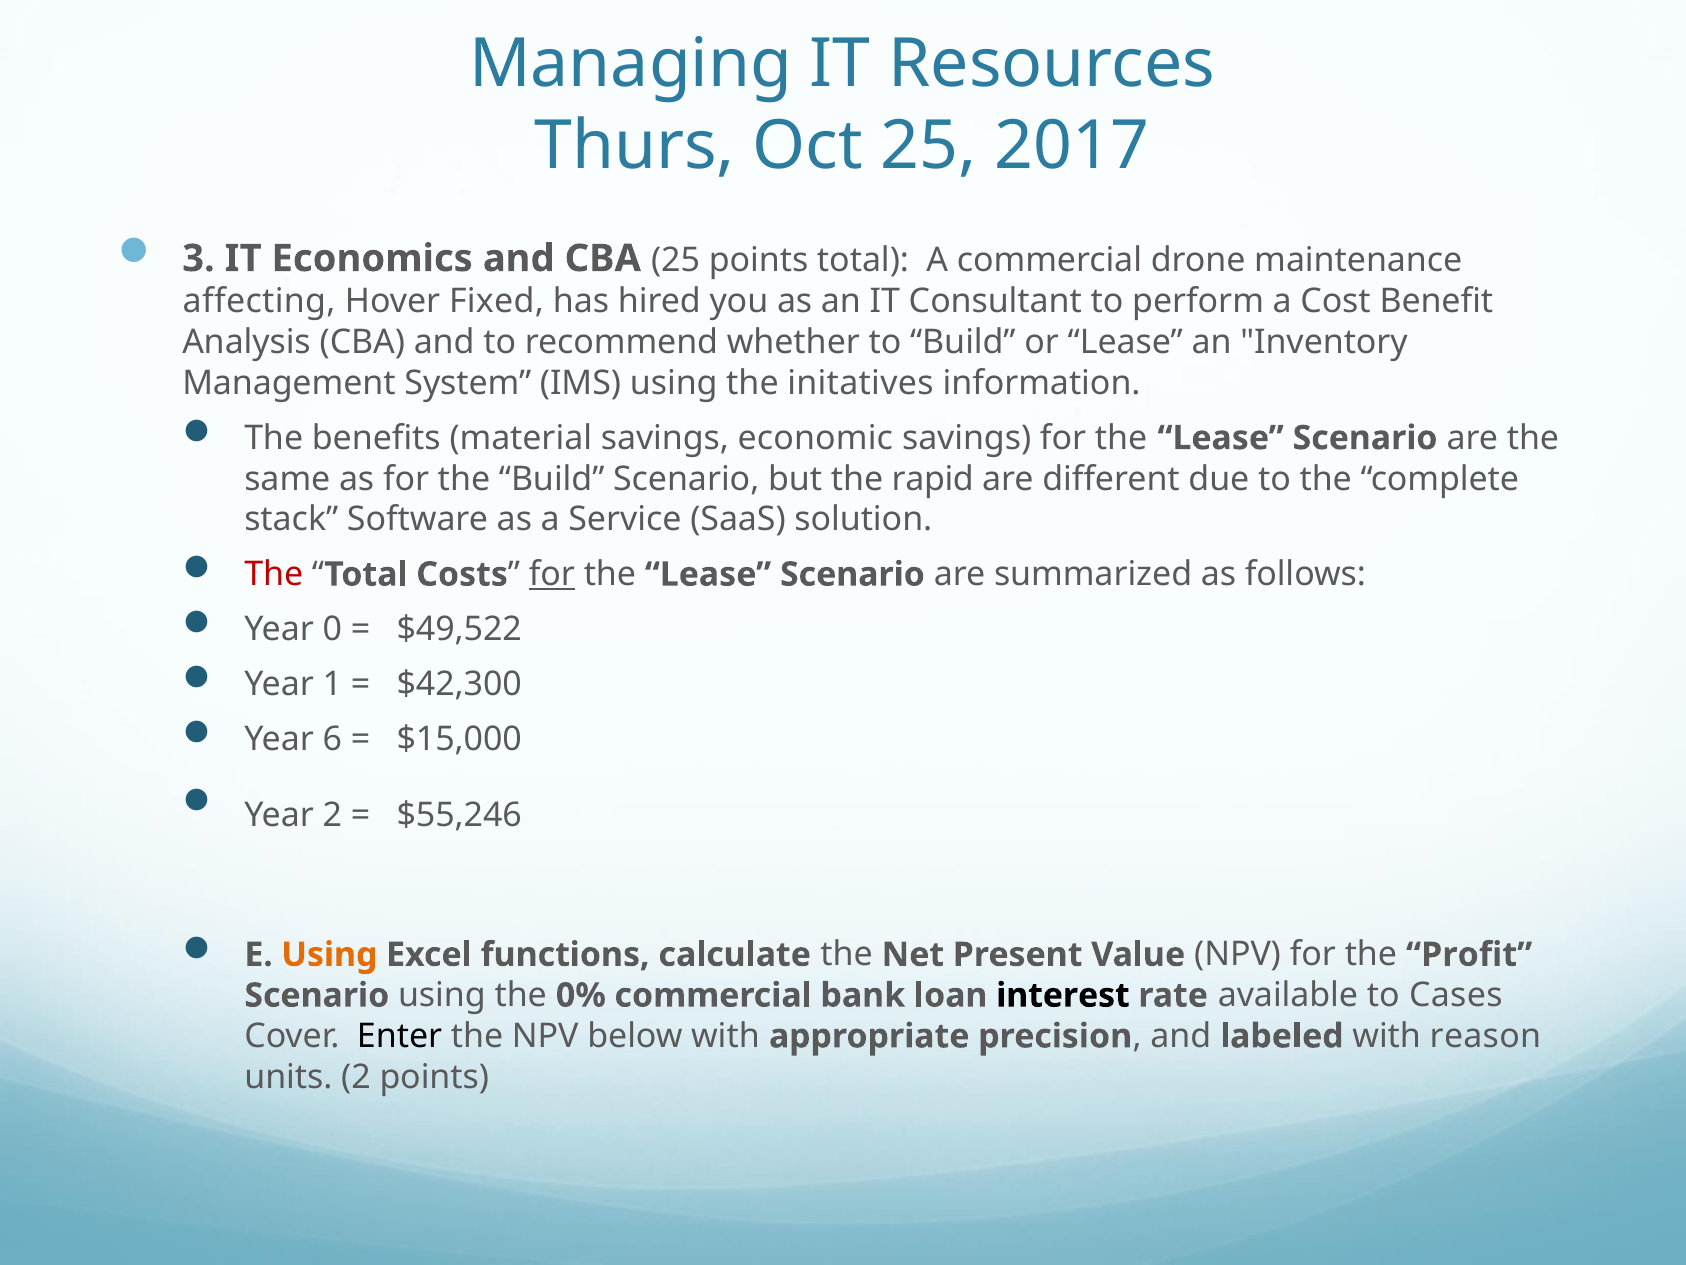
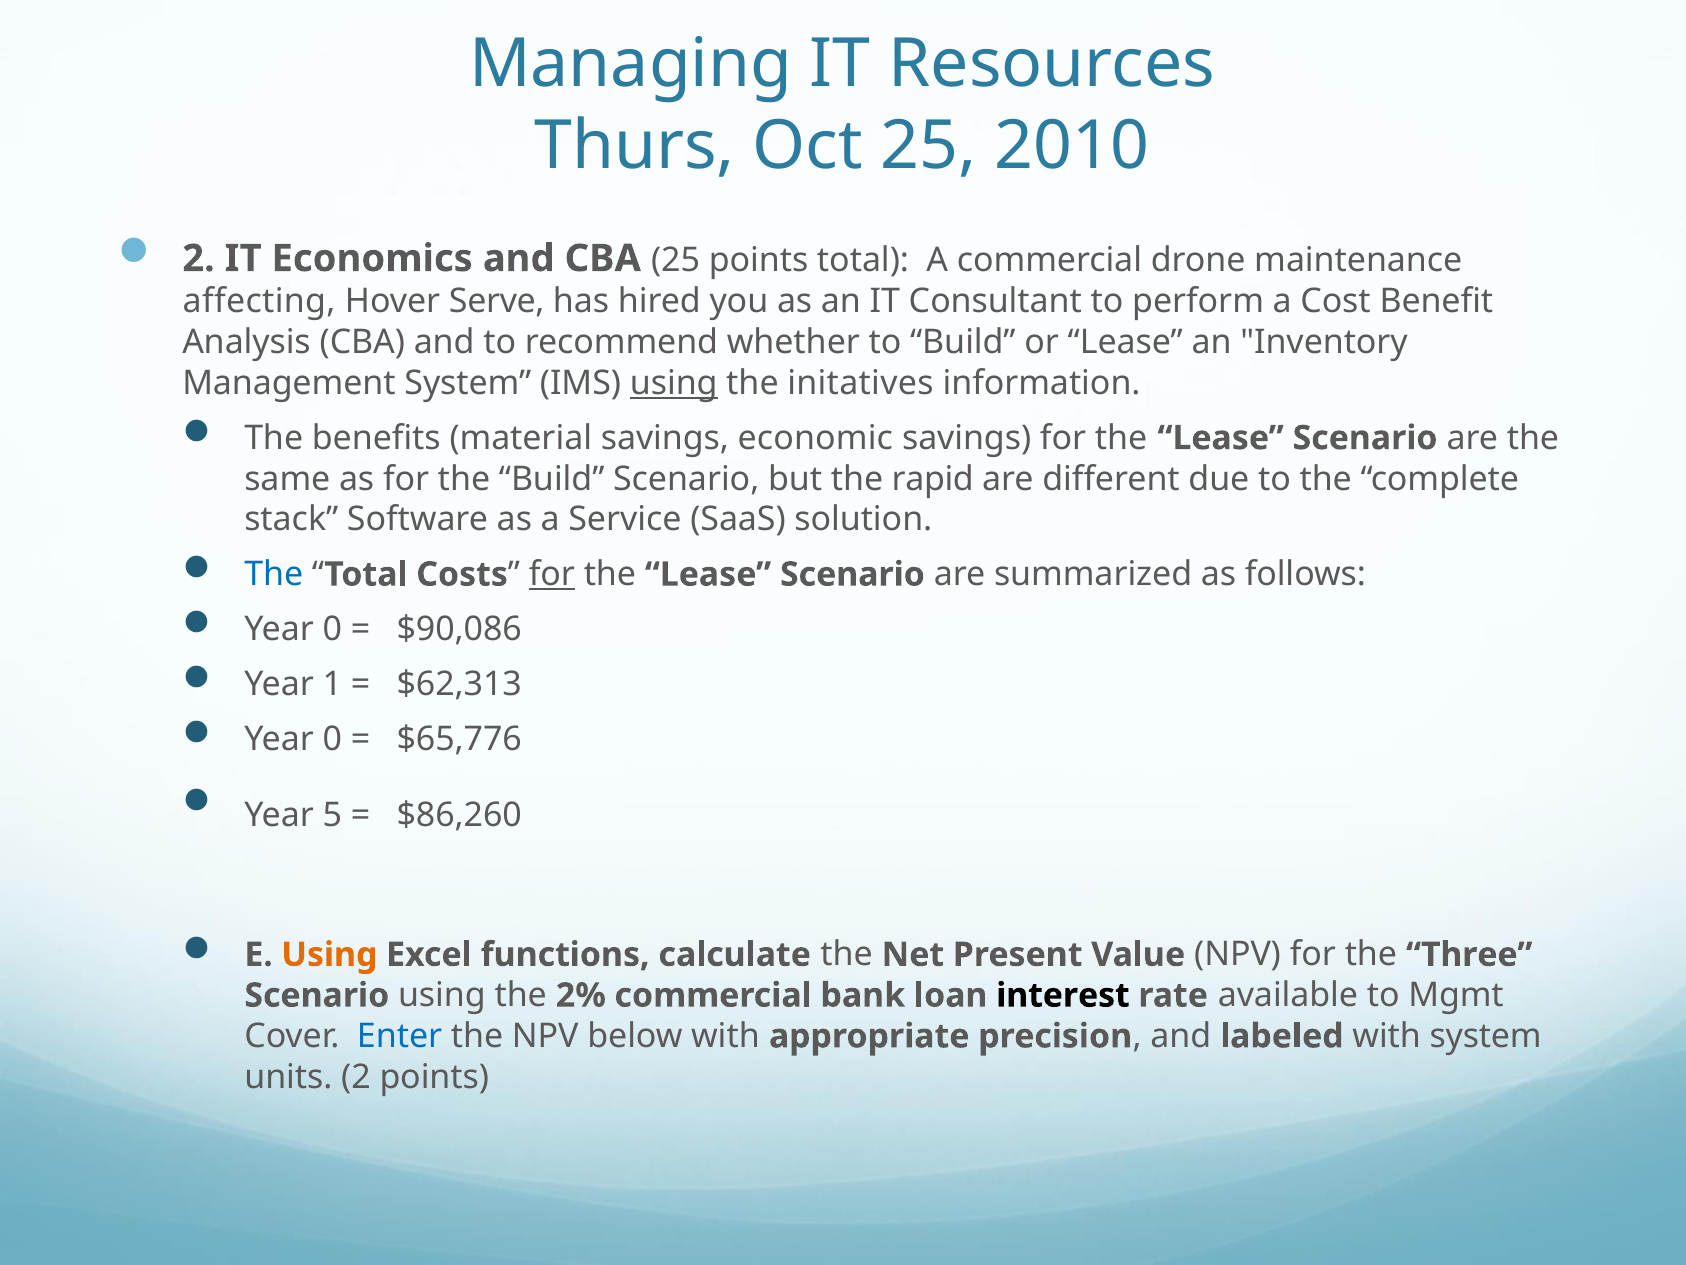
2017: 2017 -> 2010 (1072, 146)
3: 3 -> 2 (199, 258)
Fixed: Fixed -> Serve (497, 301)
using underline: none -> present (674, 383)
The colour: red -> blue (274, 574)
$49,522: $49,522 -> $90,086 (459, 629)
$42,300: $42,300 -> $62,313 (459, 684)
6: 6 -> 0 (332, 739)
$15,000: $15,000 -> $65,776 (459, 739)
Year 2: 2 -> 5 (332, 815)
$55,246: $55,246 -> $86,260 (459, 815)
Profit: Profit -> Three (1469, 954)
0%: 0% -> 2% (581, 995)
Cases: Cases -> Mgmt (1456, 995)
Enter colour: black -> blue (400, 1036)
with reason: reason -> system (1486, 1036)
